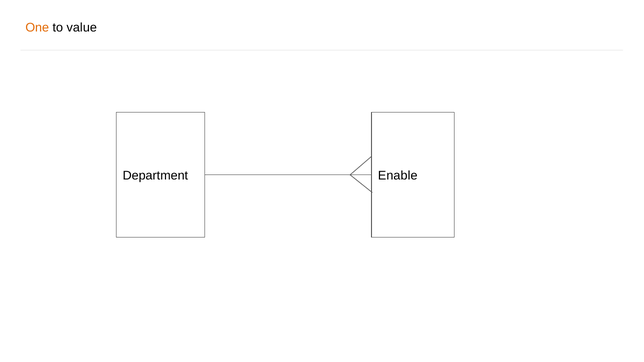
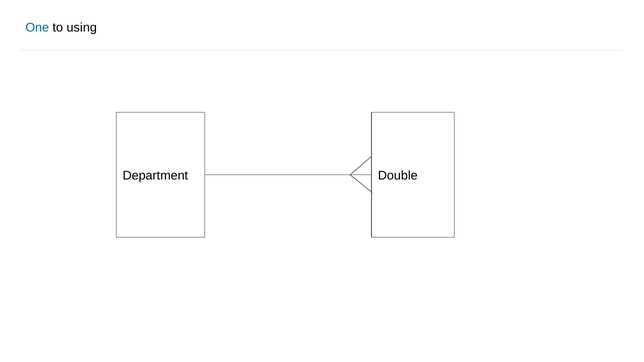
One colour: orange -> blue (37, 28)
value: value -> using (82, 28)
Enable: Enable -> Double (398, 176)
